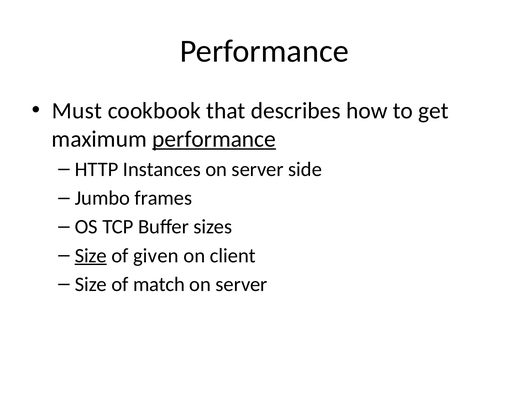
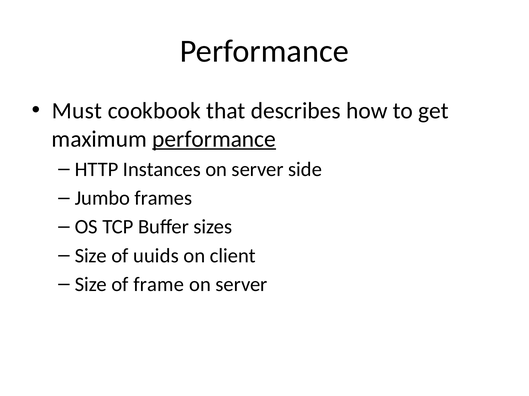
Size underline: present -> none (91, 256)
given: given -> uuids (156, 256)
match: match -> frame (159, 285)
